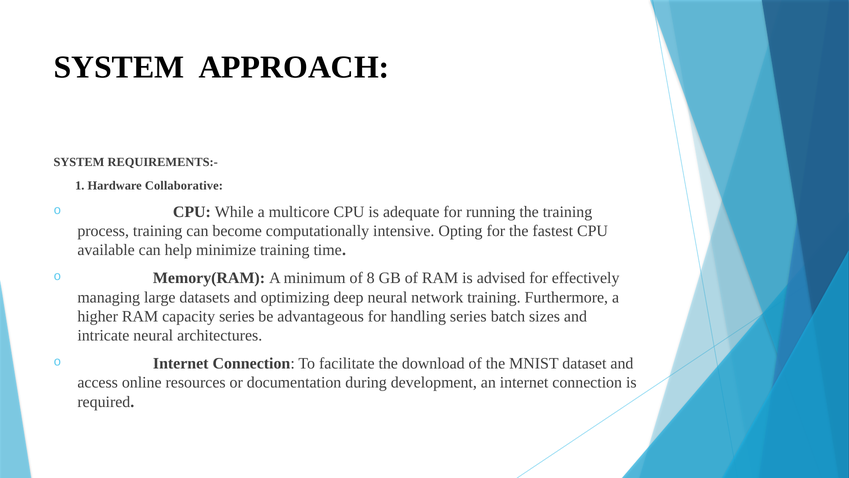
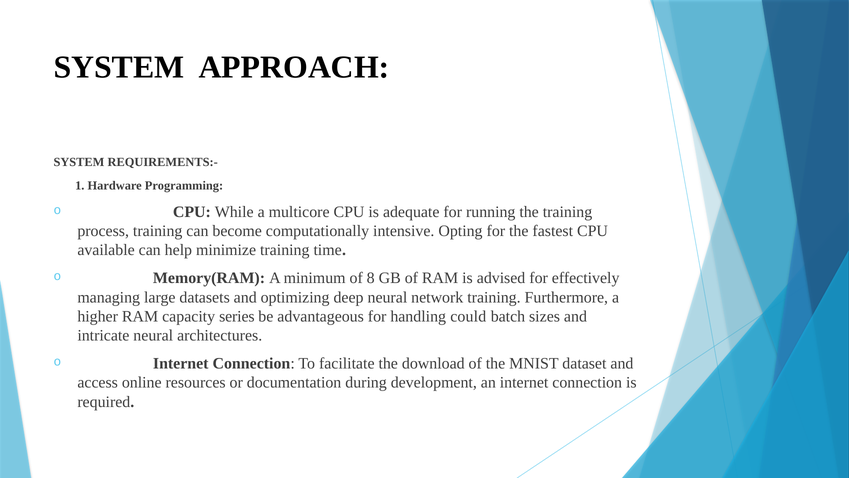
Collaborative: Collaborative -> Programming (184, 186)
handling series: series -> could (468, 316)
